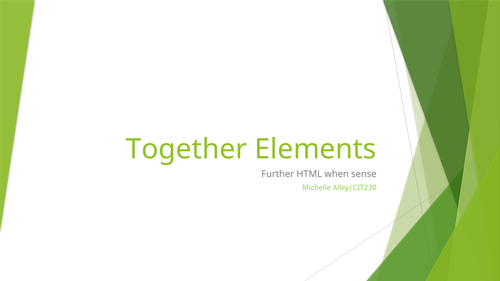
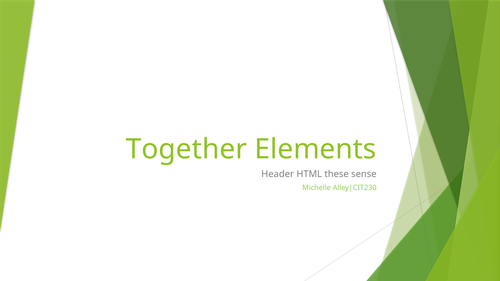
Further: Further -> Header (278, 174)
when: when -> these (337, 174)
